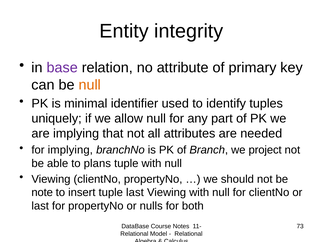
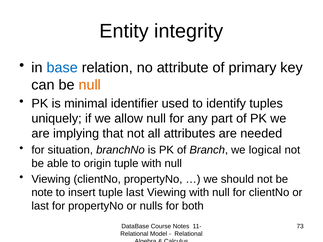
base colour: purple -> blue (62, 68)
for implying: implying -> situation (70, 150)
project: project -> logical (265, 150)
plans: plans -> origin (97, 164)
